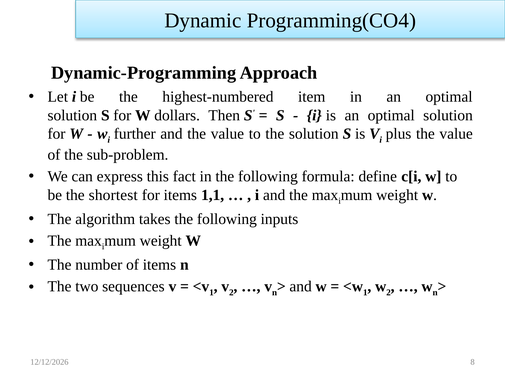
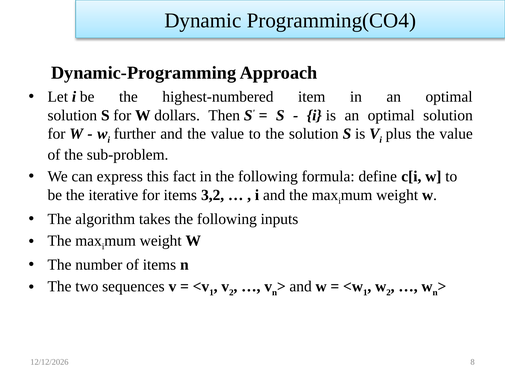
shortest: shortest -> iterative (113, 195)
1,1: 1,1 -> 3,2 (213, 195)
